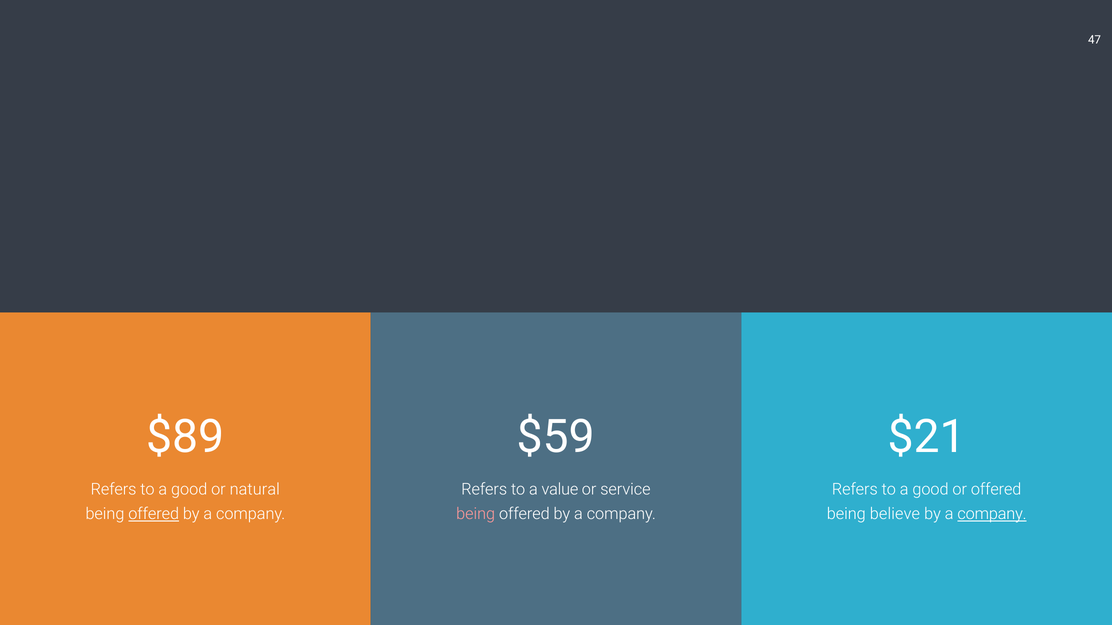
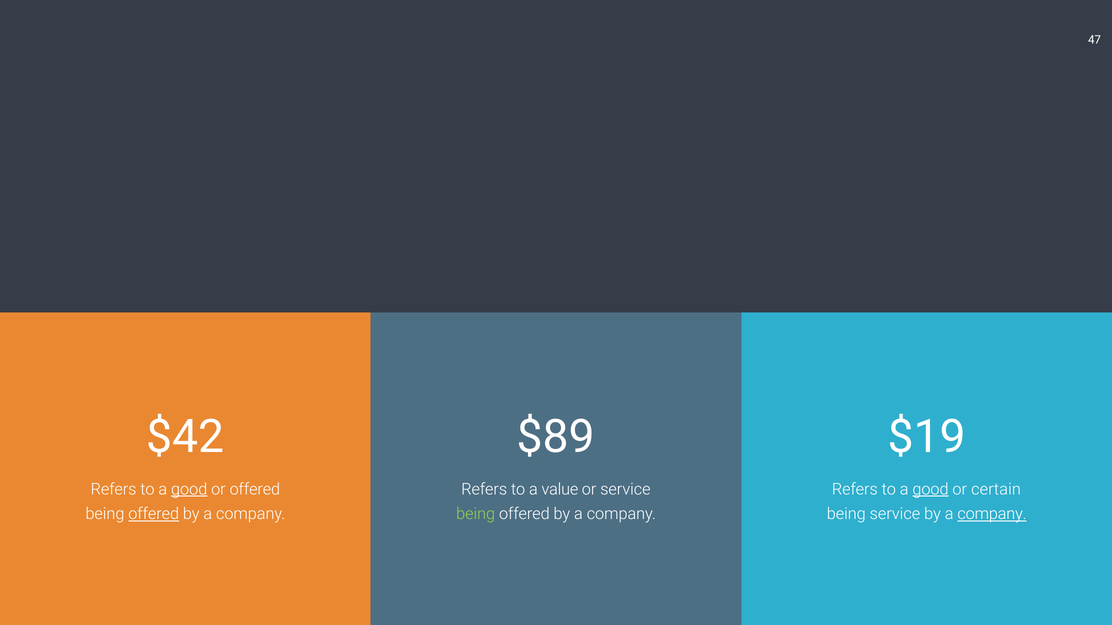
$89: $89 -> $42 (185, 437)
$59: $59 -> $89 (556, 437)
$21: $21 -> $19 (927, 437)
good underline: none -> present (189, 490)
or natural: natural -> offered (255, 490)
good underline: none -> present (930, 490)
or offered: offered -> certain (996, 490)
being colour: pink -> light green (476, 515)
being believe: believe -> service (895, 515)
